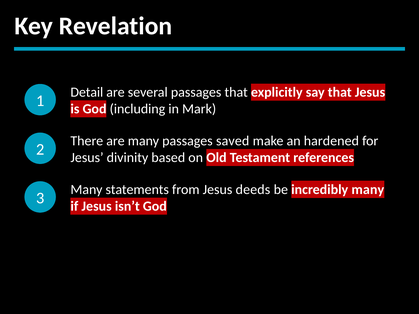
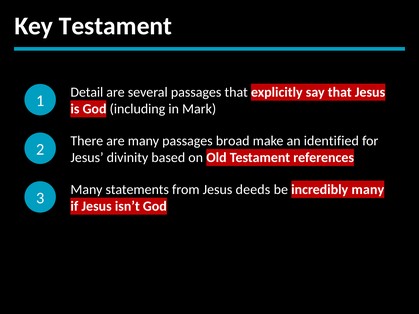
Key Revelation: Revelation -> Testament (115, 26)
saved: saved -> broad (233, 141)
hardened: hardened -> identified (331, 141)
